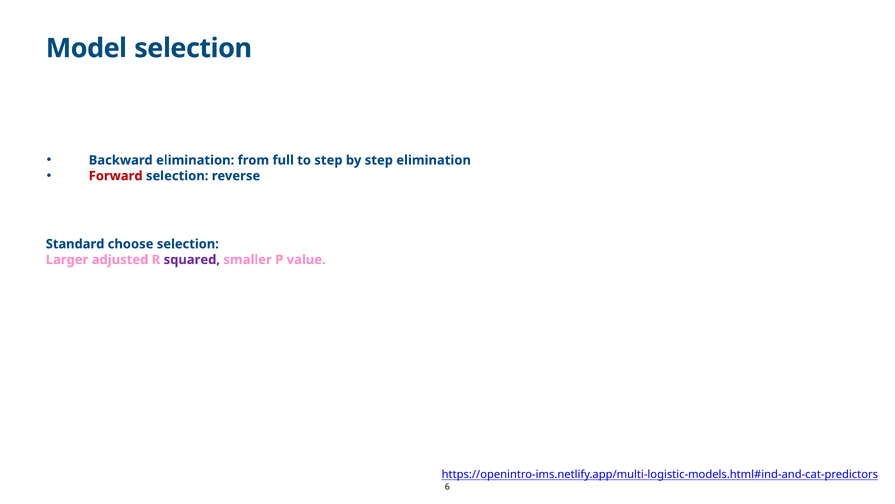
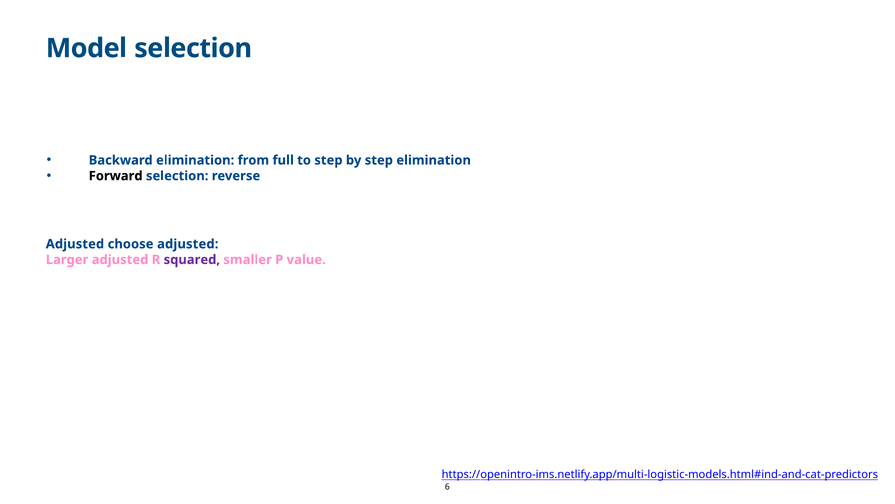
Forward colour: red -> black (116, 176)
Standard: Standard -> Adjusted (75, 244)
choose selection: selection -> adjusted (188, 244)
